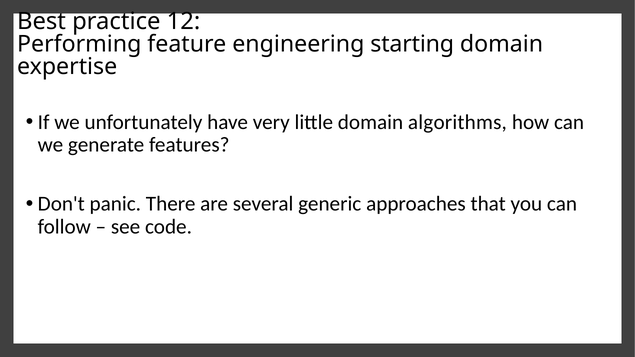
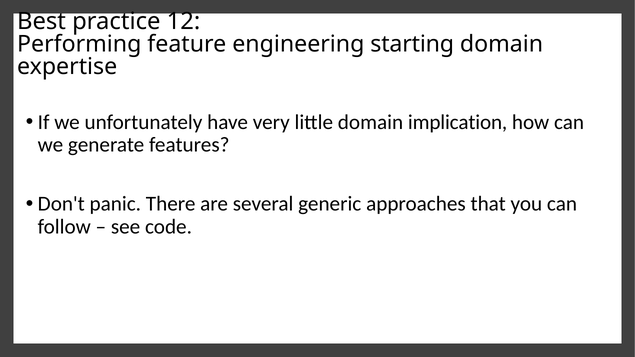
algorithms: algorithms -> implication (458, 122)
